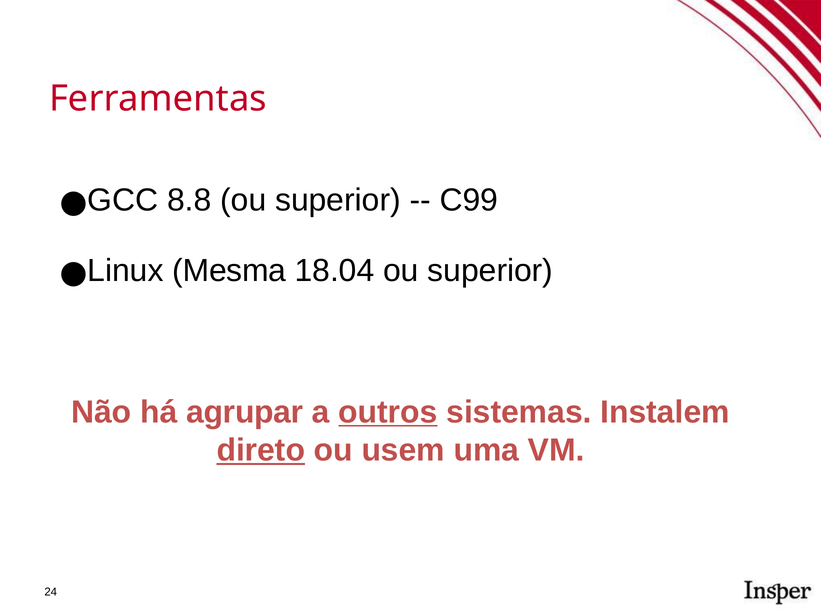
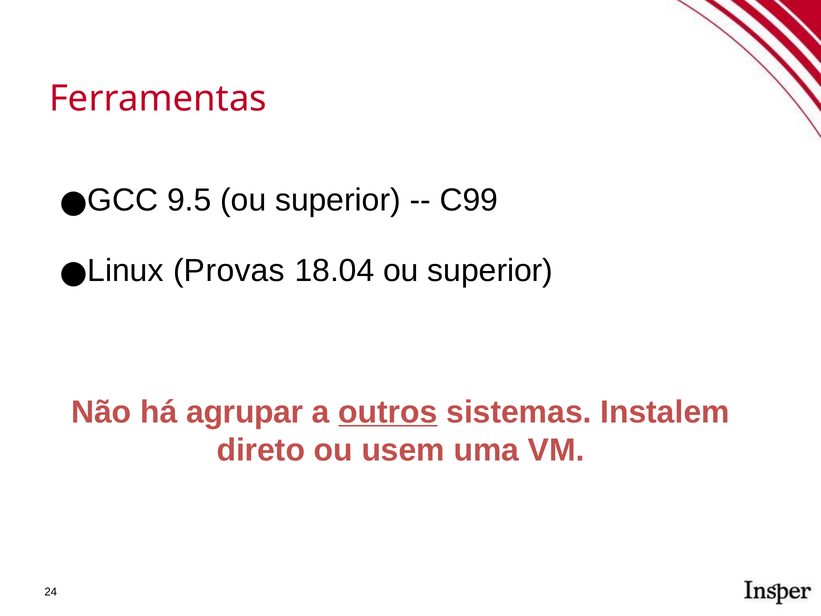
8.8: 8.8 -> 9.5 (189, 200)
Mesma: Mesma -> Provas (229, 271)
direto underline: present -> none (261, 450)
